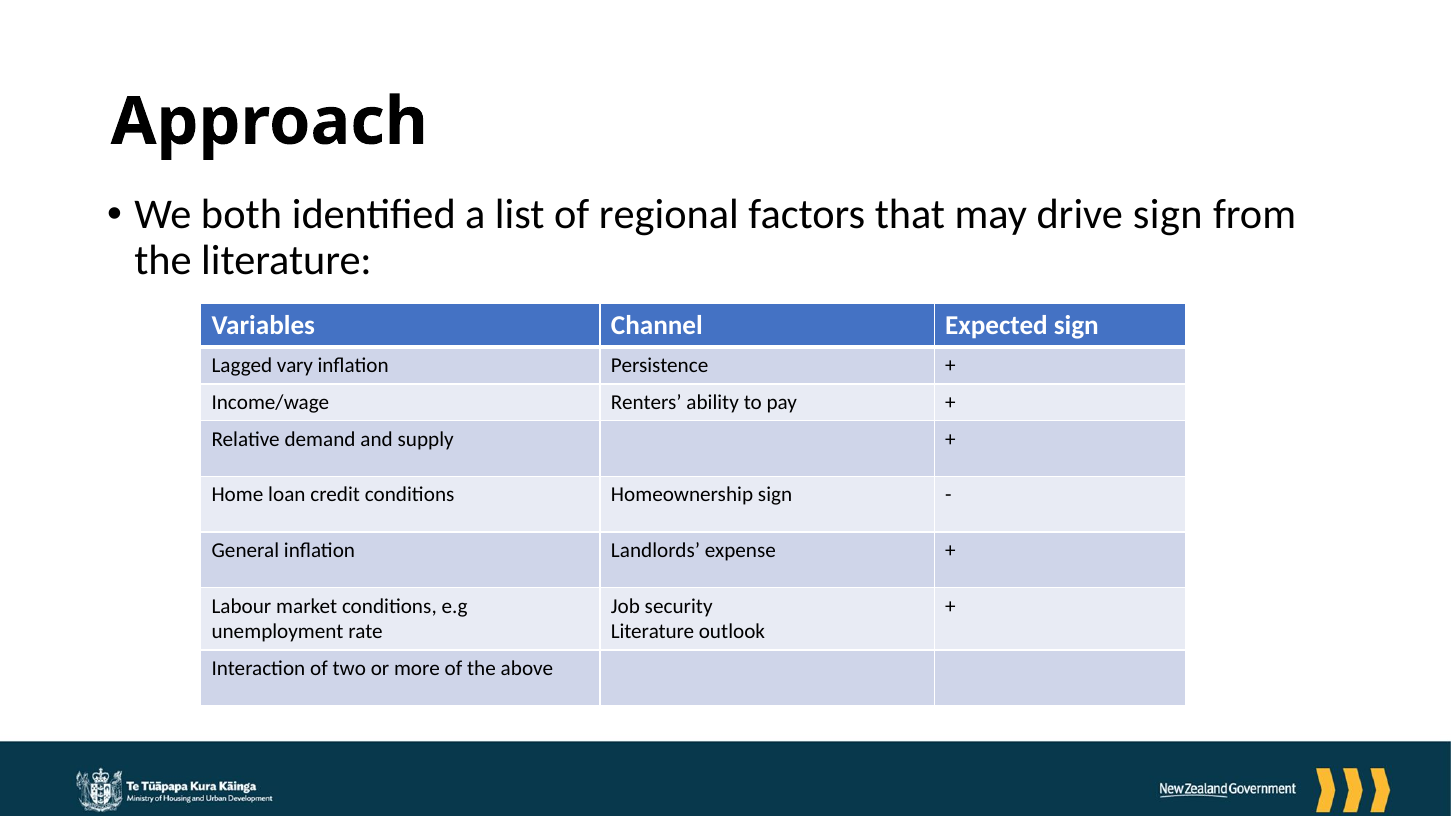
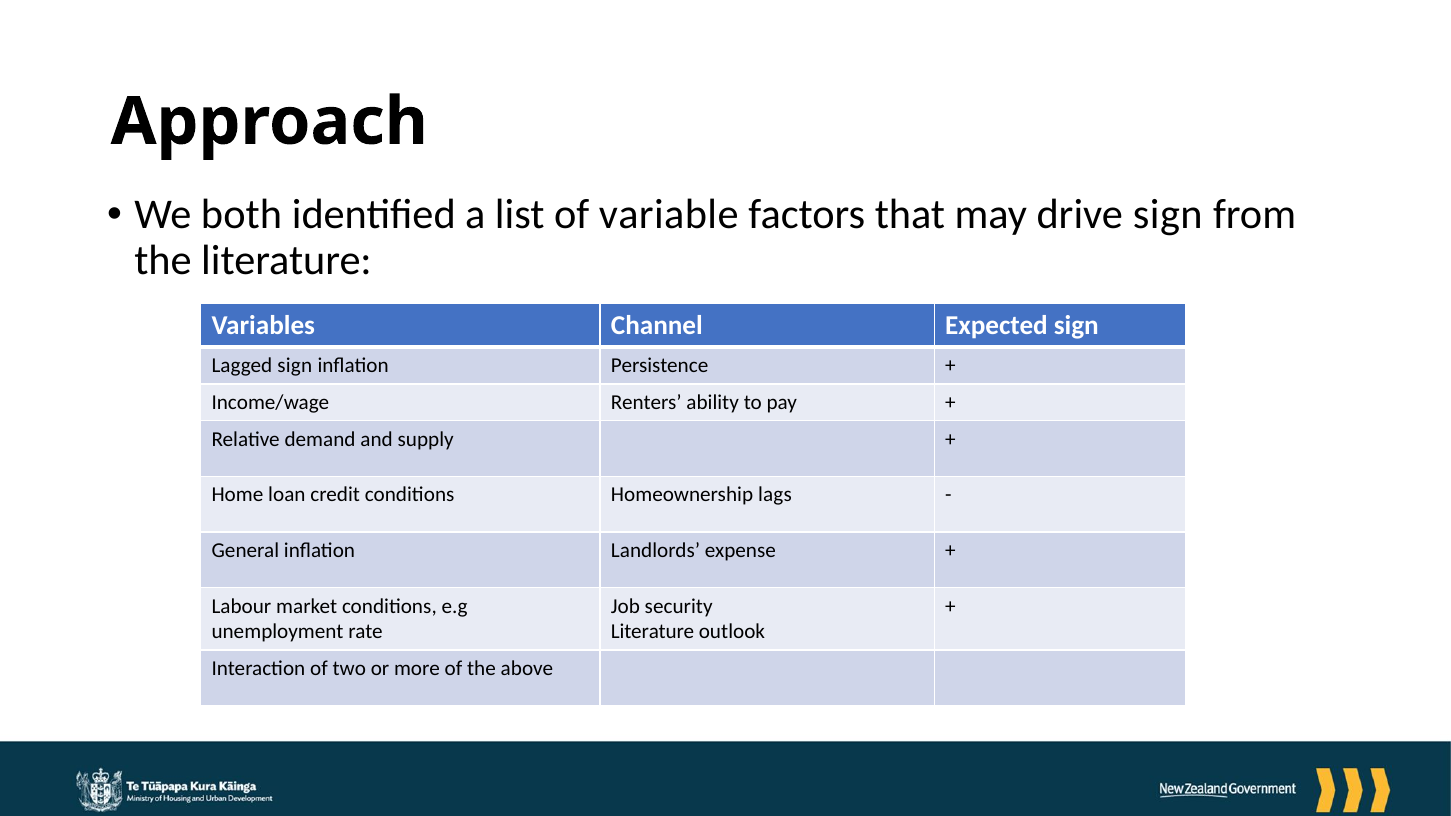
regional: regional -> variable (669, 215)
Lagged vary: vary -> sign (295, 366)
Homeownership sign: sign -> lags (775, 495)
